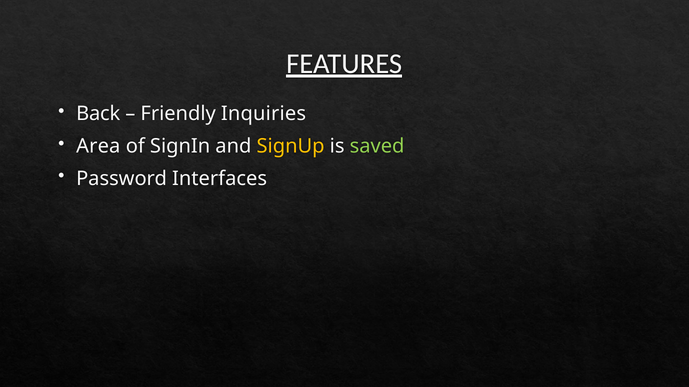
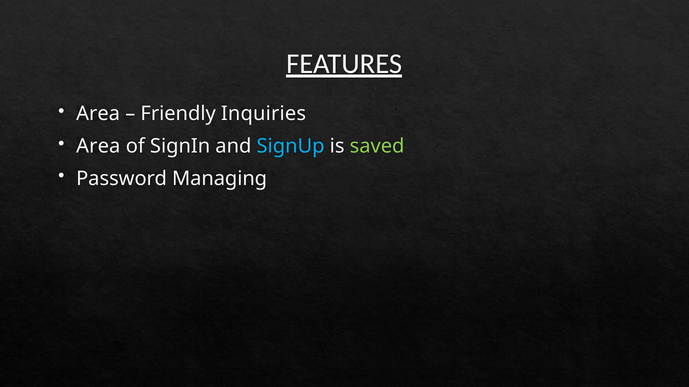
Back: Back -> Area (98, 114)
SignUp colour: yellow -> light blue (291, 146)
Interfaces: Interfaces -> Managing (220, 179)
